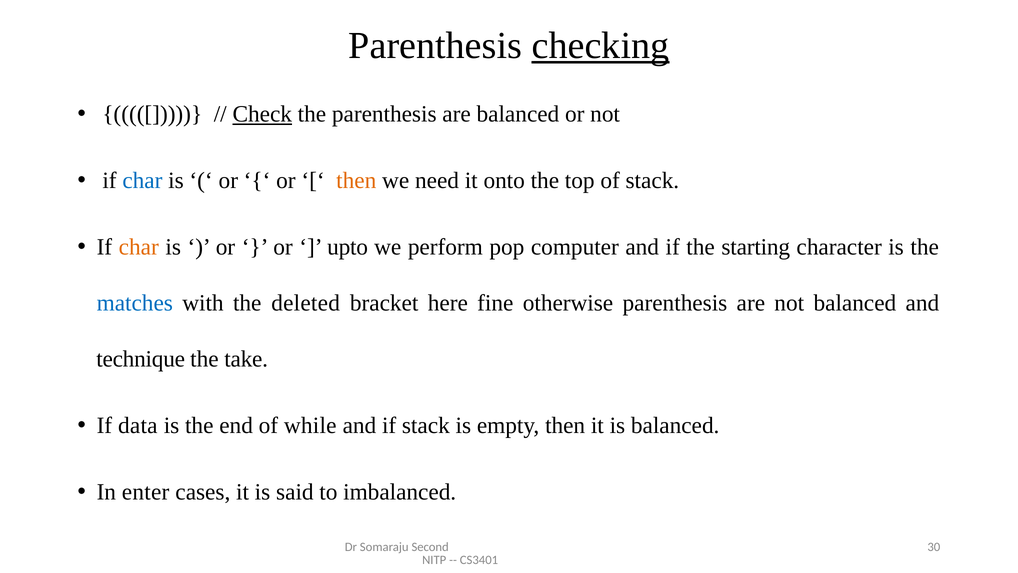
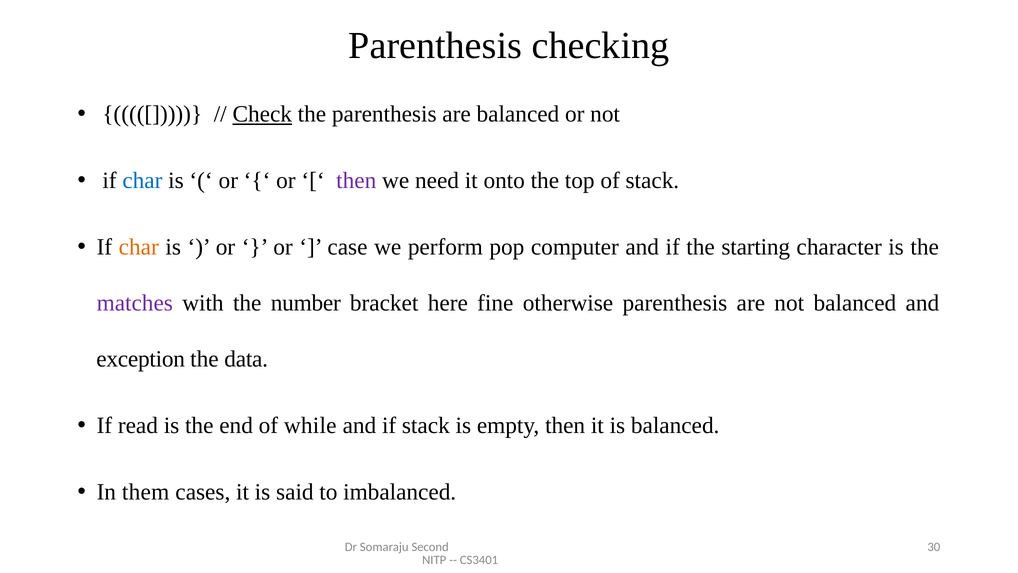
checking underline: present -> none (600, 46)
then colour: orange -> purple (356, 181)
upto: upto -> case (347, 247)
matches colour: blue -> purple (135, 303)
deleted: deleted -> number (306, 303)
technique: technique -> exception (141, 359)
take: take -> data (246, 359)
data: data -> read (138, 425)
enter: enter -> them (146, 492)
